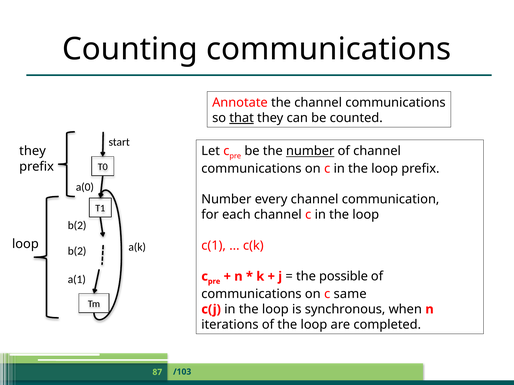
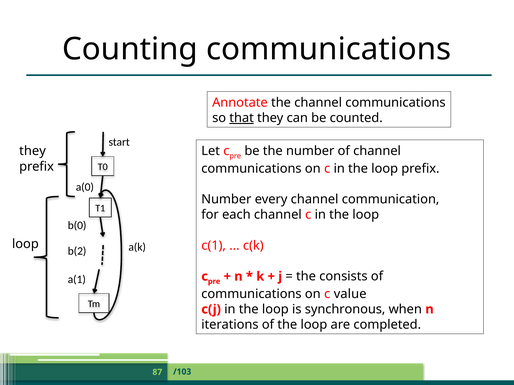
number underline: present -> none (310, 151)
b(2: b(2 -> b(0 (77, 226)
possible: possible -> consists (343, 277)
same: same -> value (350, 294)
